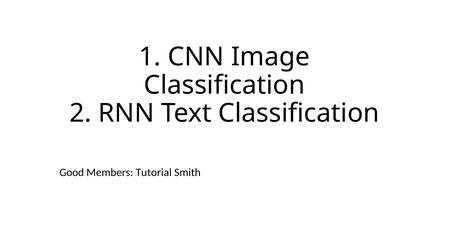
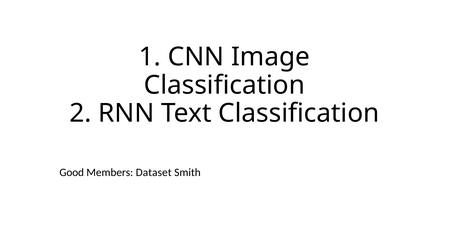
Tutorial: Tutorial -> Dataset (154, 173)
